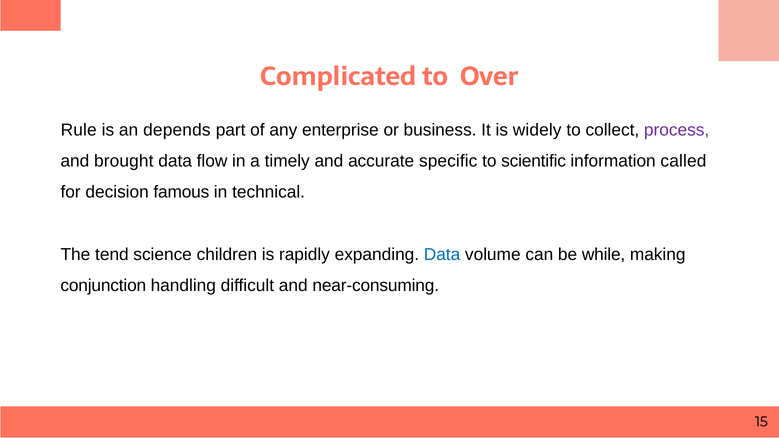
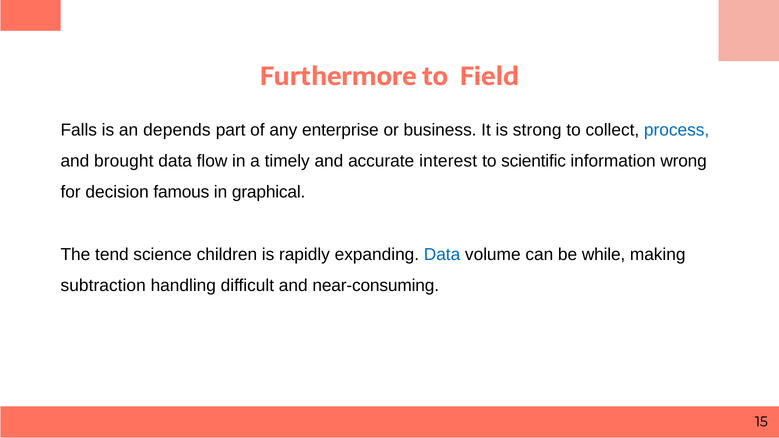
Complicated: Complicated -> Furthermore (338, 77)
Over: Over -> Field (489, 77)
Rule: Rule -> Falls (79, 130)
widely: widely -> strong (537, 130)
process colour: purple -> blue (677, 130)
specific: specific -> interest (448, 161)
called: called -> wrong (684, 161)
technical: technical -> graphical (269, 192)
conjunction: conjunction -> subtraction (103, 286)
